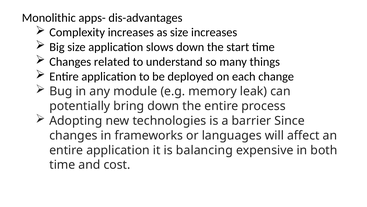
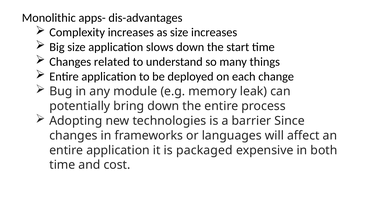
balancing: balancing -> packaged (204, 150)
